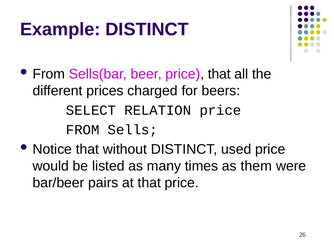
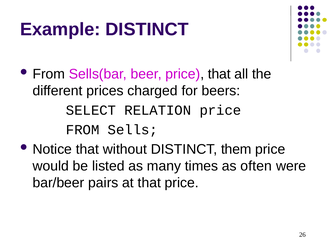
used: used -> them (236, 149)
them: them -> often (256, 166)
